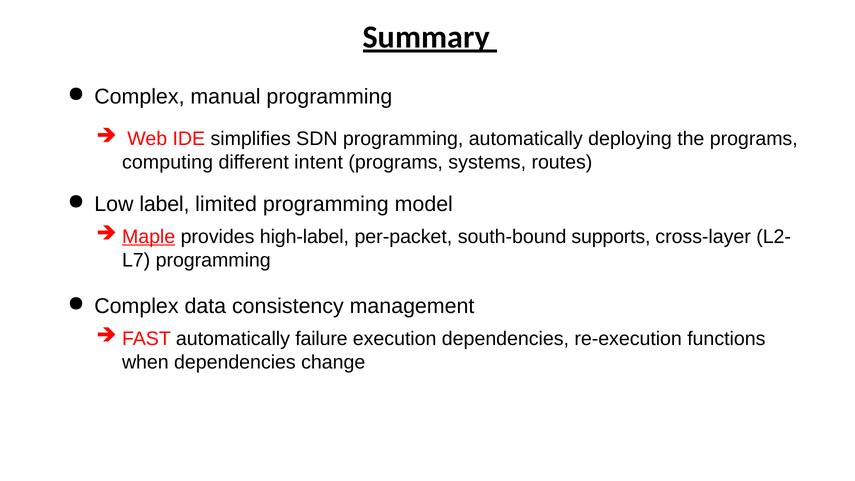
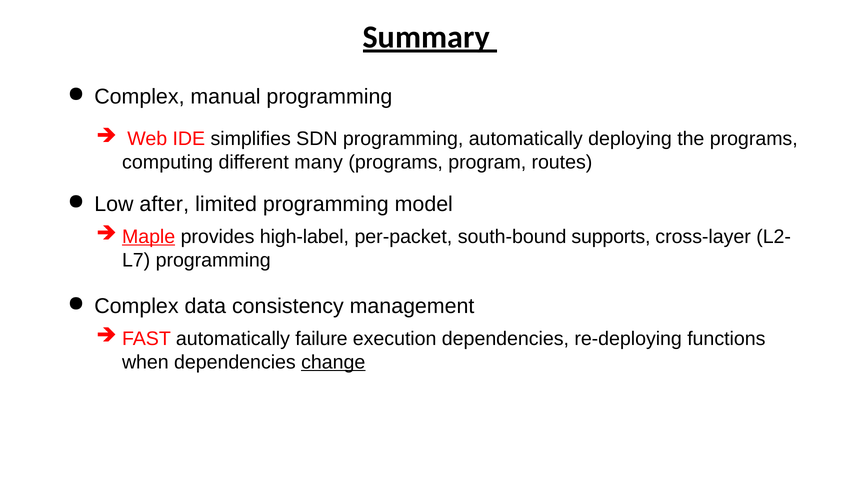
intent: intent -> many (319, 162)
systems: systems -> program (487, 162)
label: label -> after (164, 204)
re-execution: re-execution -> re-deploying (628, 338)
change underline: none -> present (333, 362)
